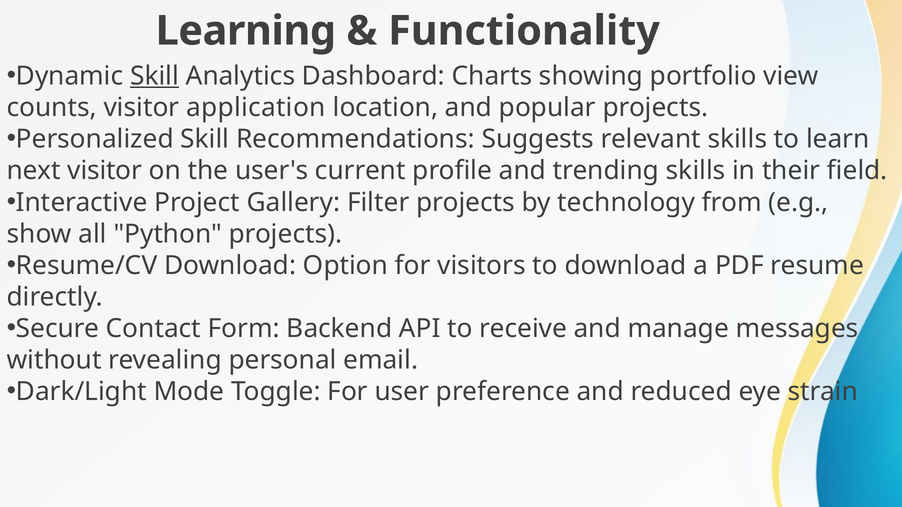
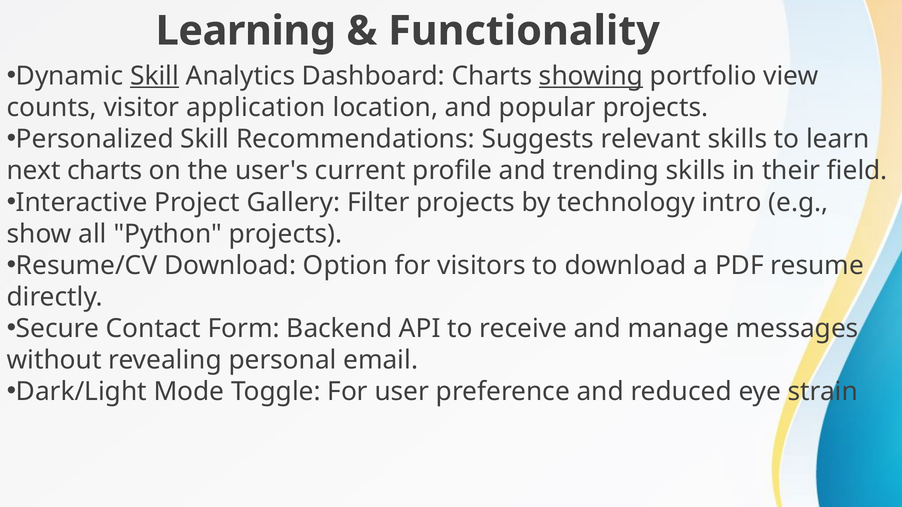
showing underline: none -> present (591, 76)
next visitor: visitor -> charts (105, 171)
from: from -> intro (732, 203)
